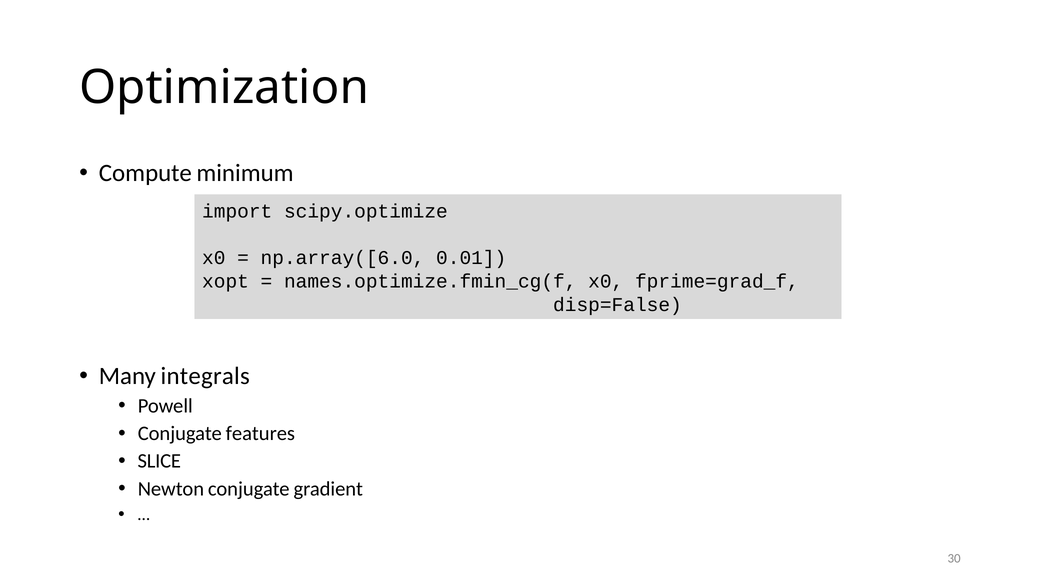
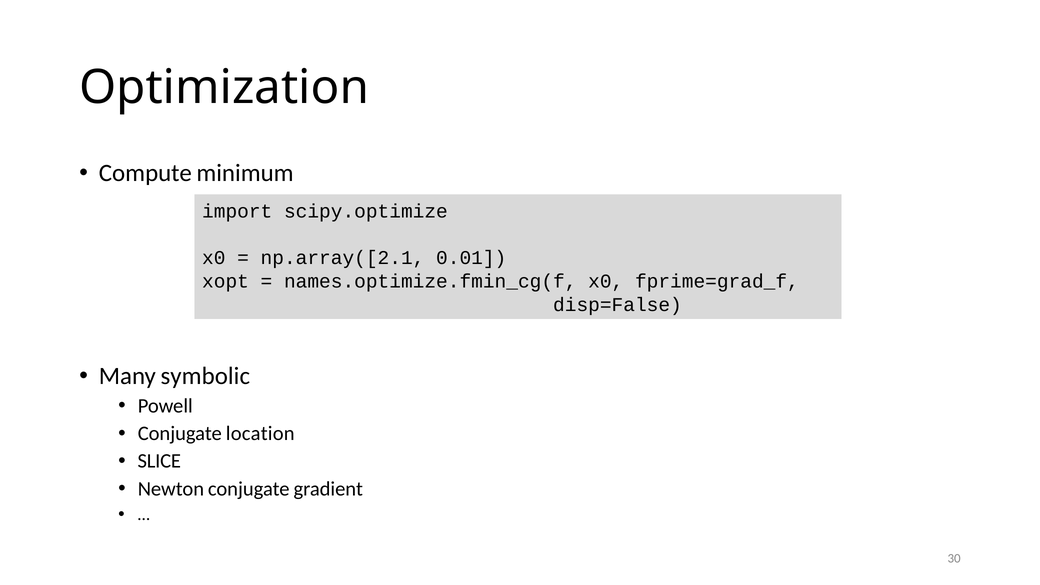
np.array([6.0: np.array([6.0 -> np.array([2.1 (343, 258)
integrals: integrals -> symbolic (205, 376)
features: features -> location (260, 434)
